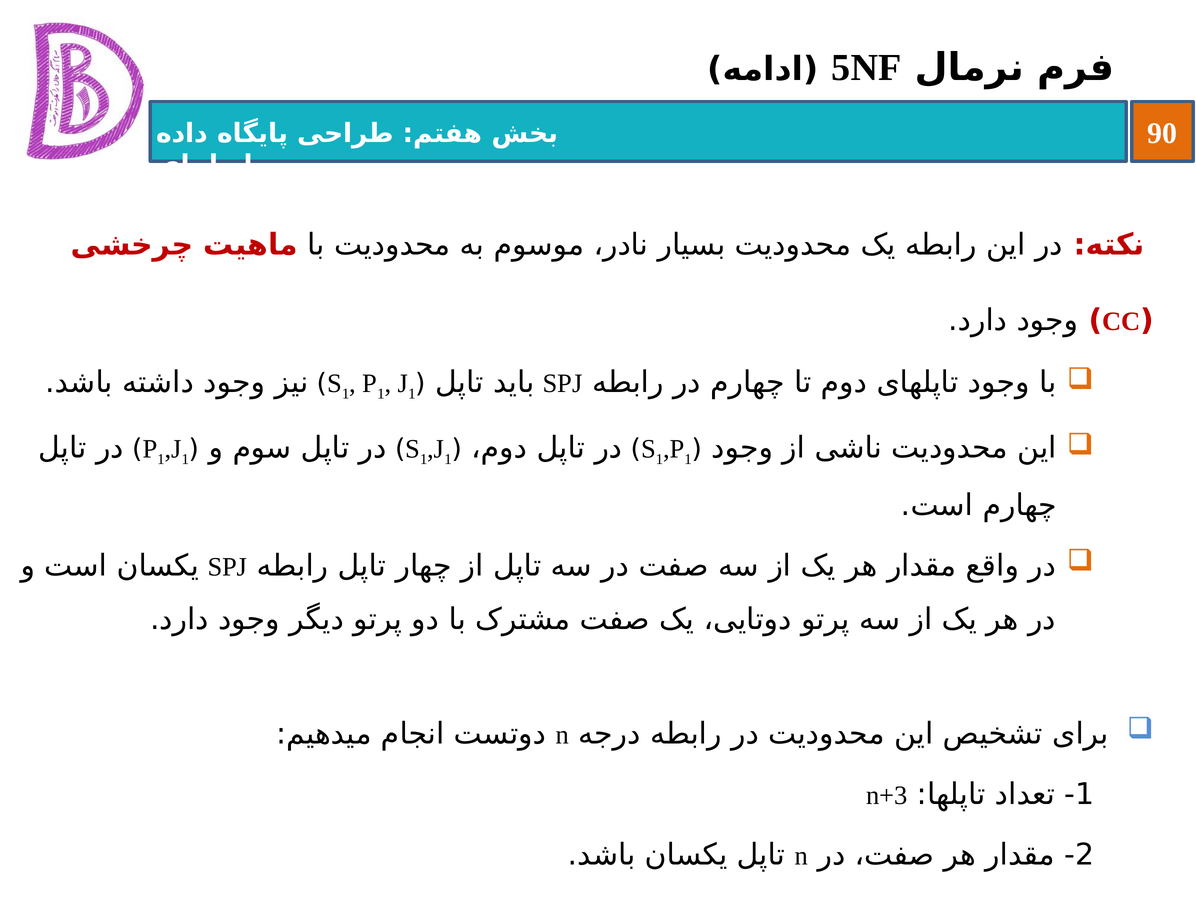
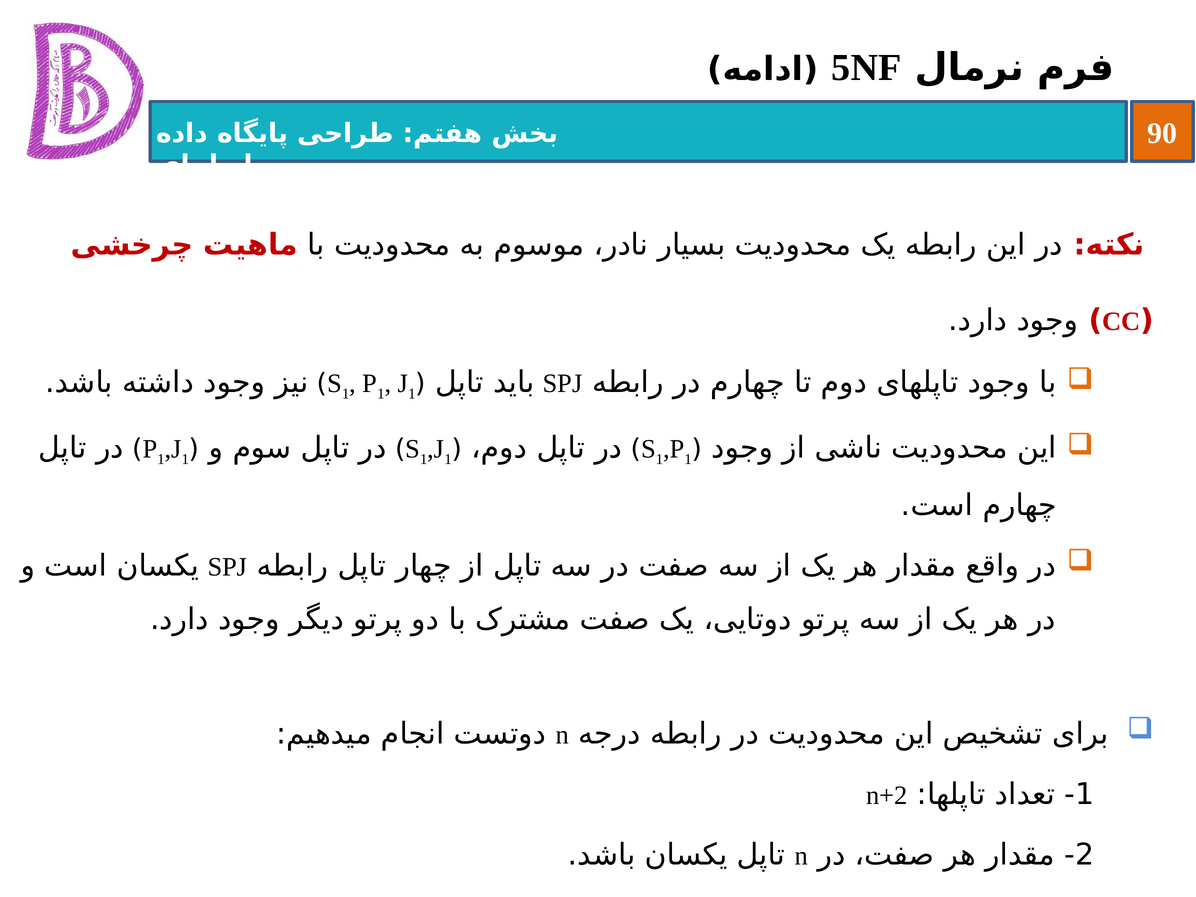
n+3: n+3 -> n+2 (887, 795)
